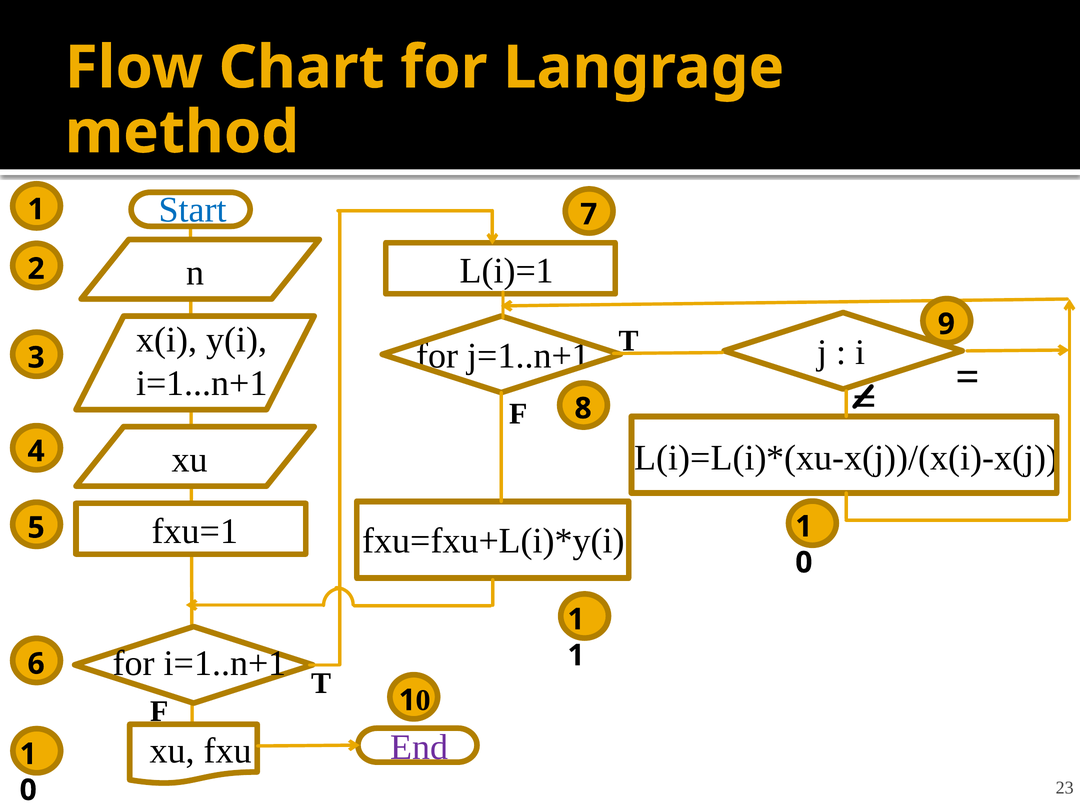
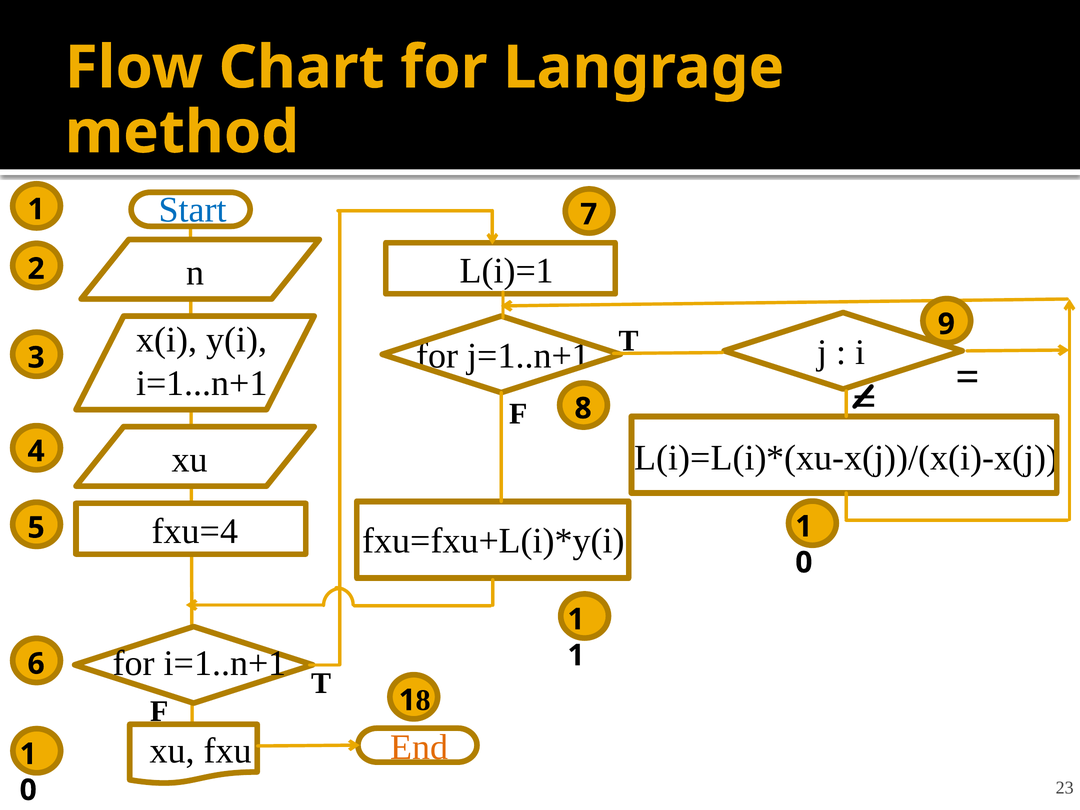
fxu=1: fxu=1 -> fxu=4 (195, 531)
0: 0 -> 8 (423, 700)
End colour: purple -> orange (419, 747)
